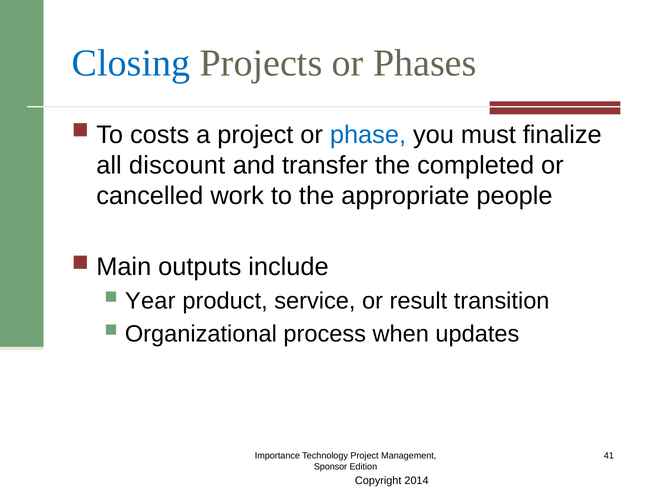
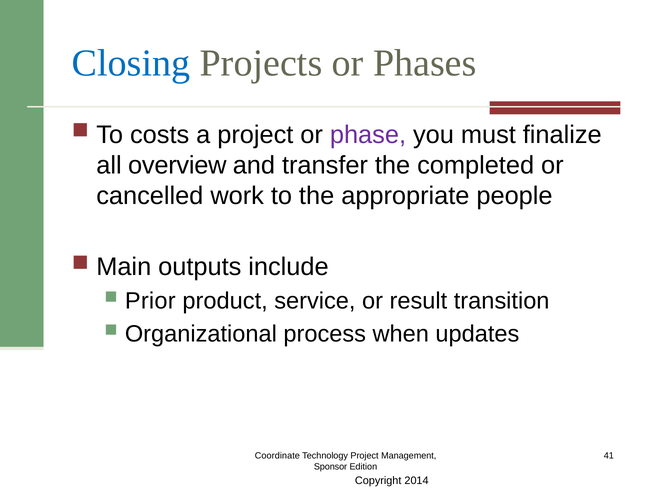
phase colour: blue -> purple (368, 135)
discount: discount -> overview (177, 165)
Year: Year -> Prior (150, 301)
Importance: Importance -> Coordinate (277, 456)
